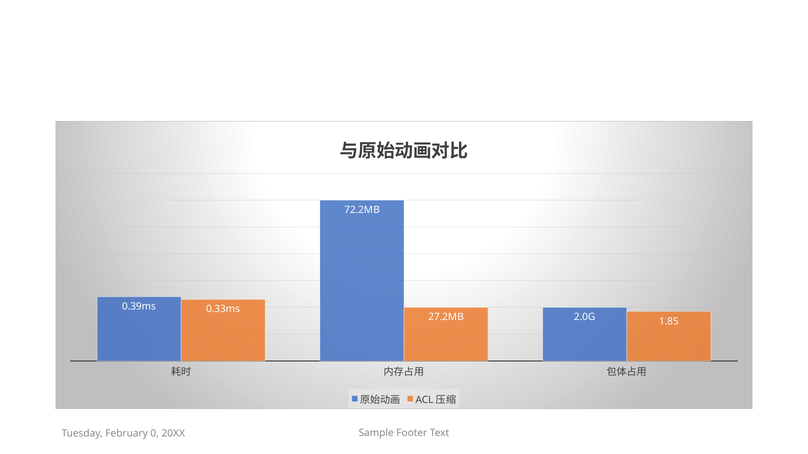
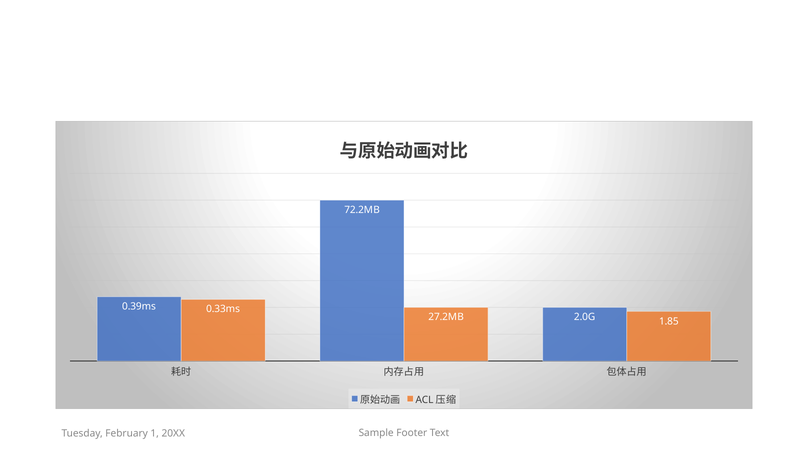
0: 0 -> 1 (155, 434)
